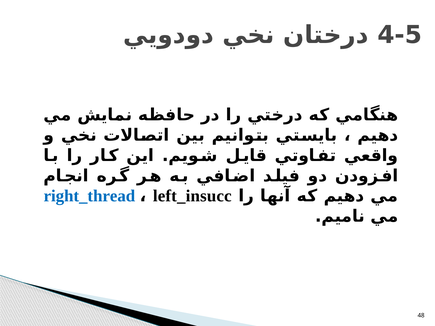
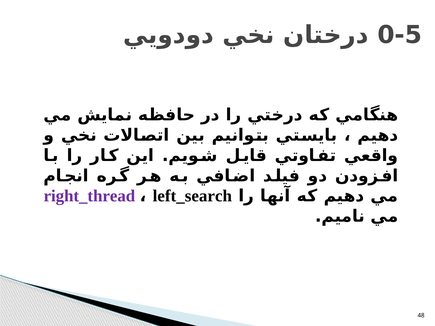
4-5: 4-5 -> 0-5 (400, 35)
right_thread colour: blue -> purple (89, 196)
left_insucc: left_insucc -> left_search (192, 196)
